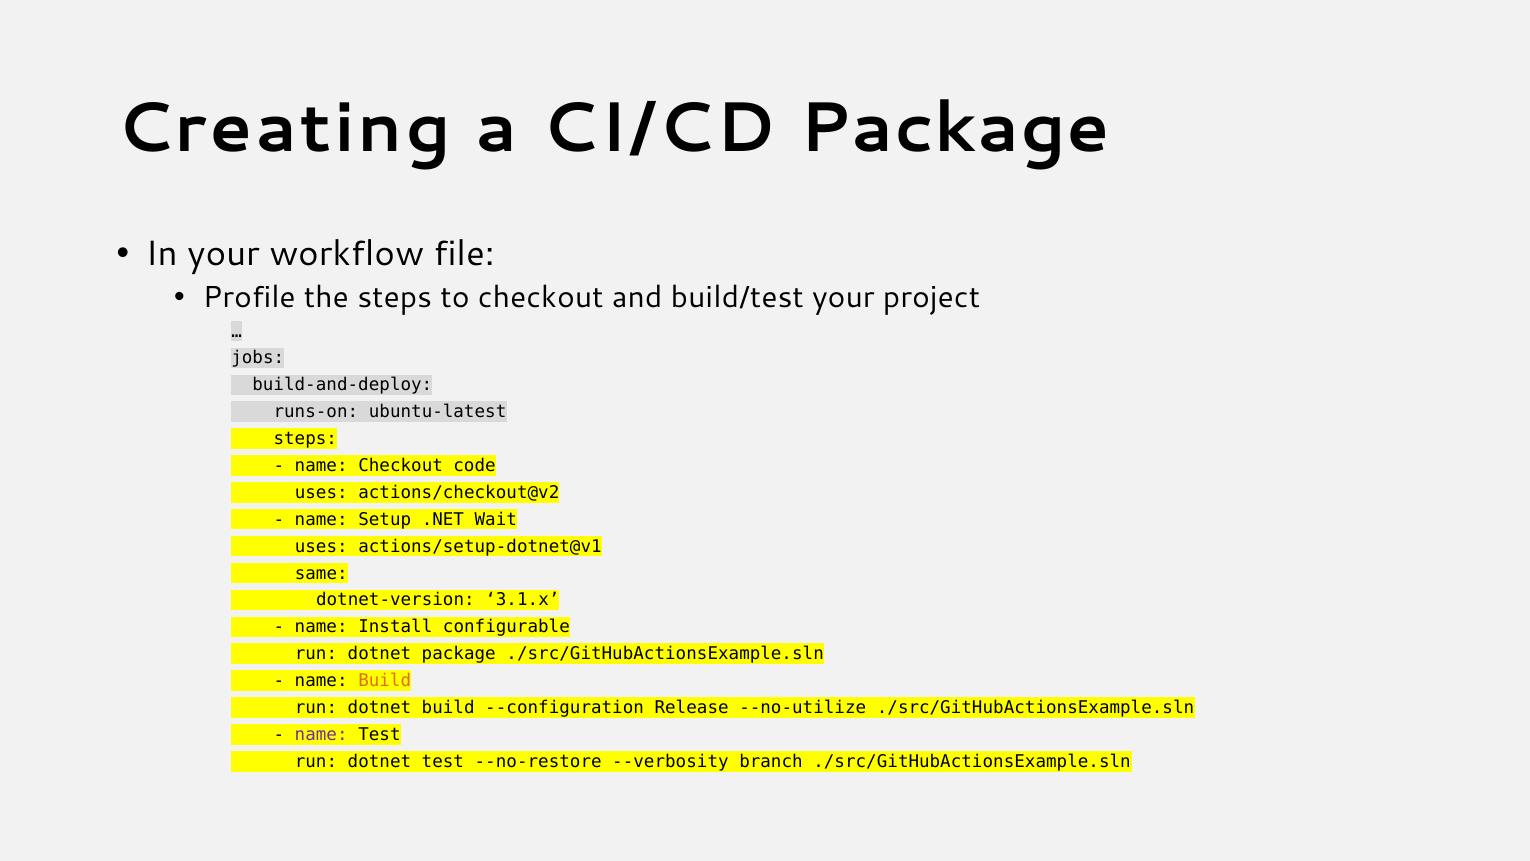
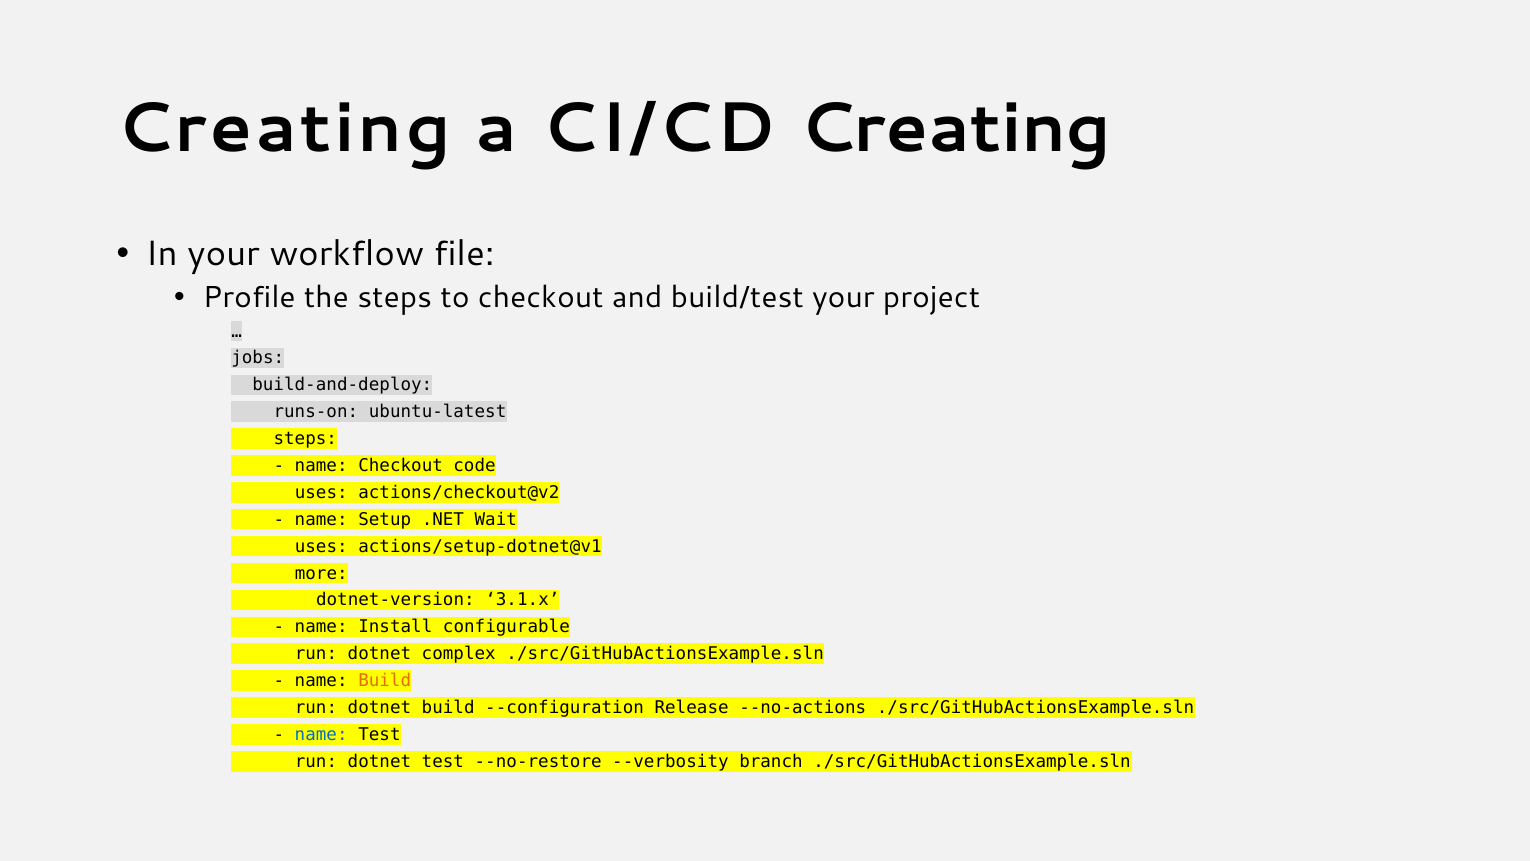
CI/CD Package: Package -> Creating (956, 129)
same: same -> more (321, 573)
dotnet package: package -> complex (459, 654)
--no-utilize: --no-utilize -> --no-actions (803, 707)
name colour: purple -> blue (321, 734)
